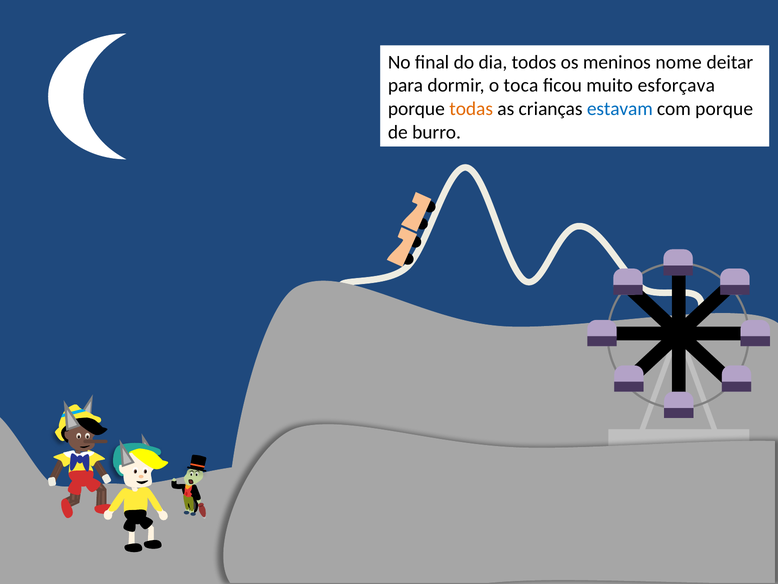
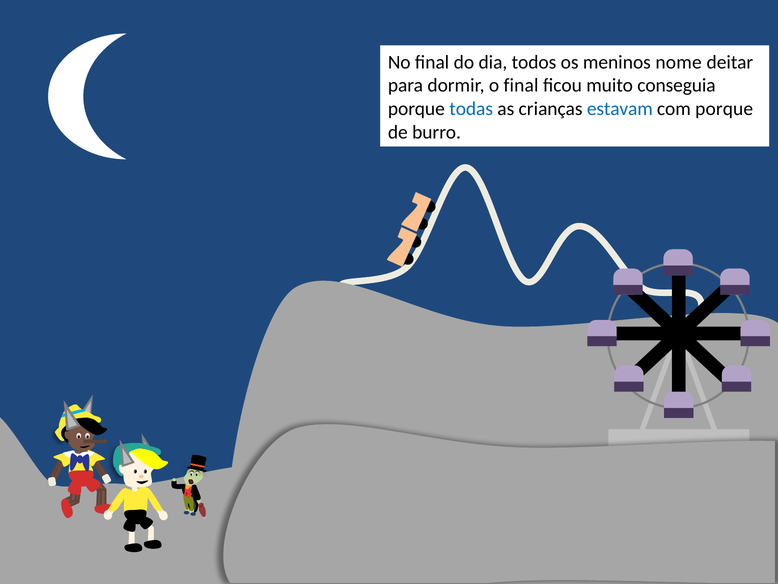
o toca: toca -> final (521, 85)
esforçava: esforçava -> conseguia (676, 85)
todas colour: orange -> blue (471, 109)
